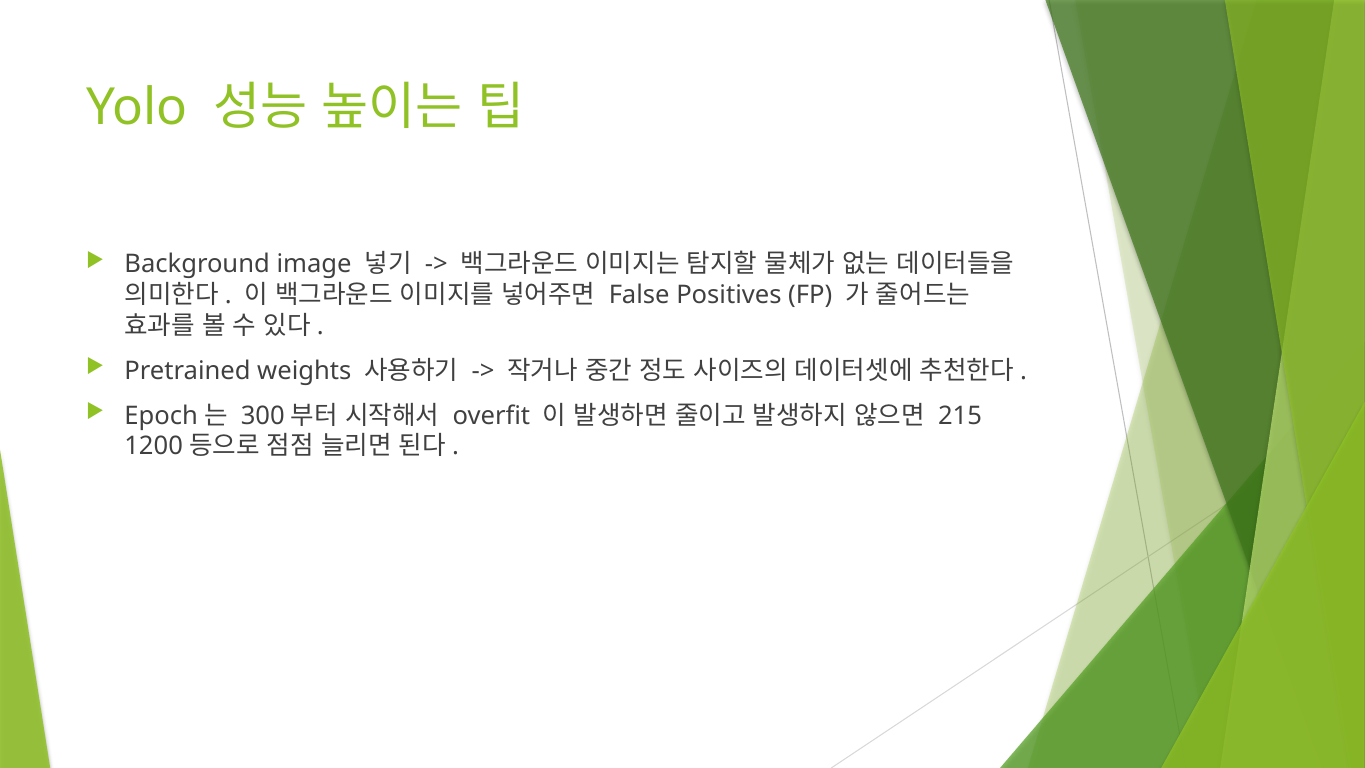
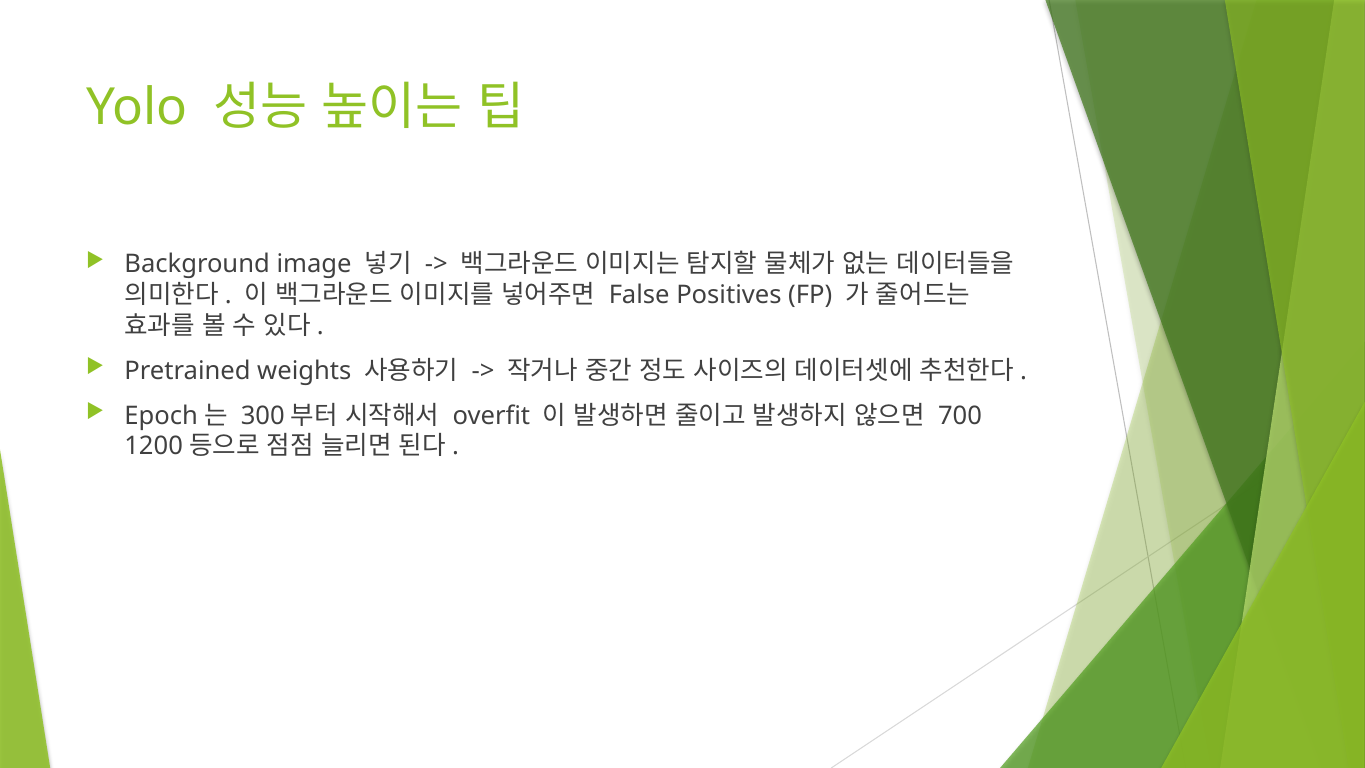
215: 215 -> 700 (960, 415)
